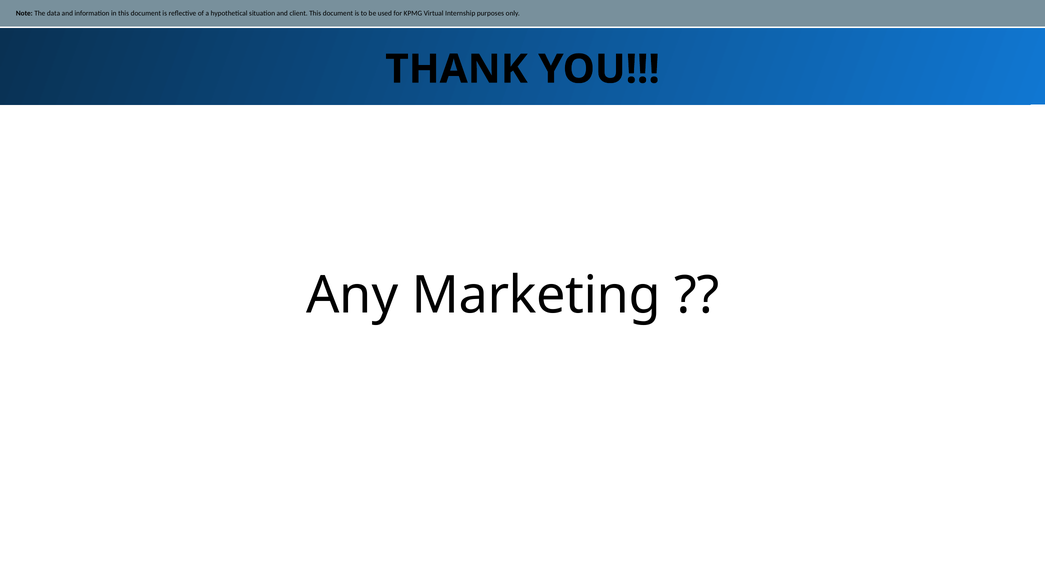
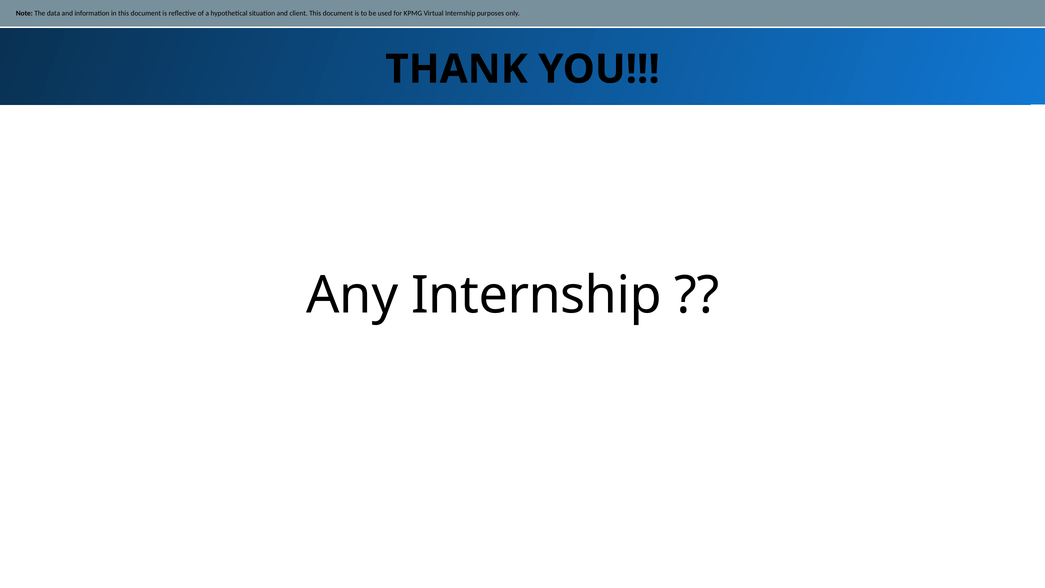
Any Marketing: Marketing -> Internship (537, 296)
